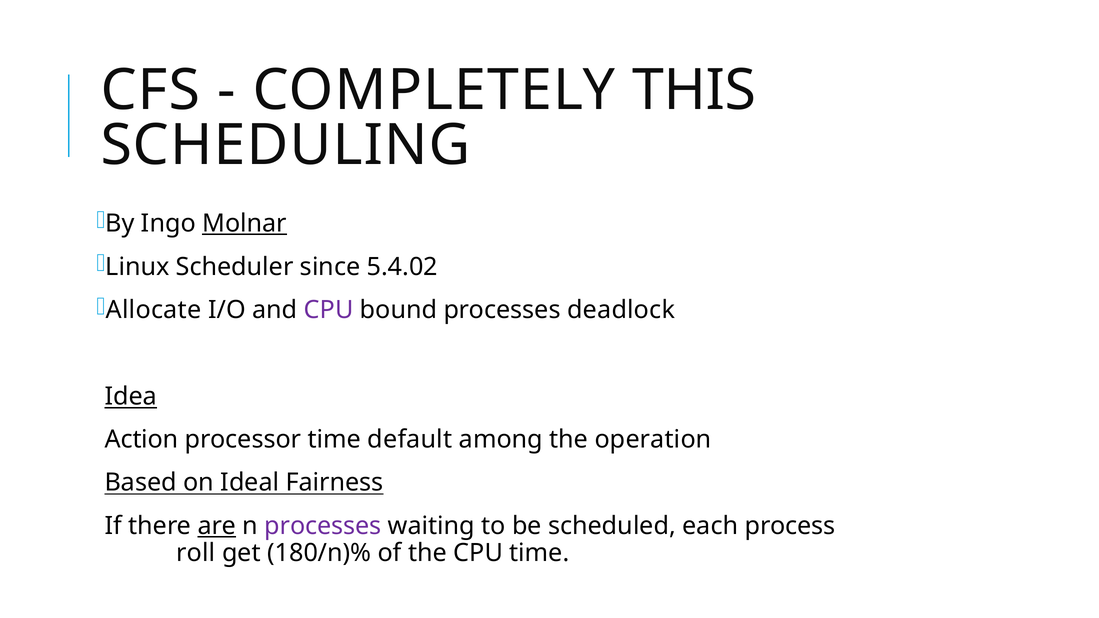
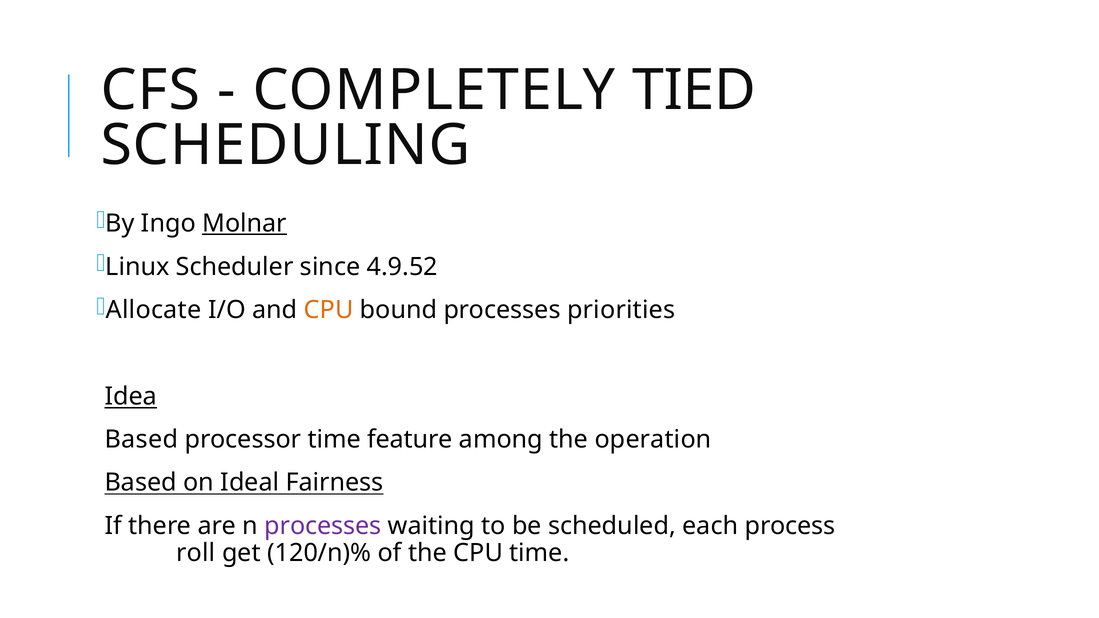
THIS: THIS -> TIED (694, 90)
5.4.02: 5.4.02 -> 4.9.52 (402, 267)
CPU colour: purple -> orange (329, 310)
deadlock: deadlock -> priorities (621, 310)
Action: Action -> Based (141, 440)
default: default -> feature (410, 440)
are underline: present -> none (217, 526)
180/n)%: 180/n)% -> 120/n)% (319, 553)
